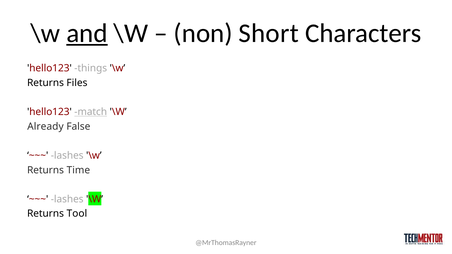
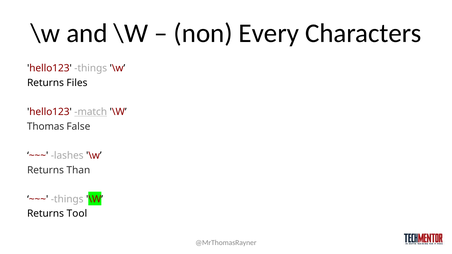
and underline: present -> none (87, 33)
Short: Short -> Every (269, 33)
Already: Already -> Thomas (46, 127)
Time: Time -> Than (78, 170)
lashes: lashes -> things (67, 199)
